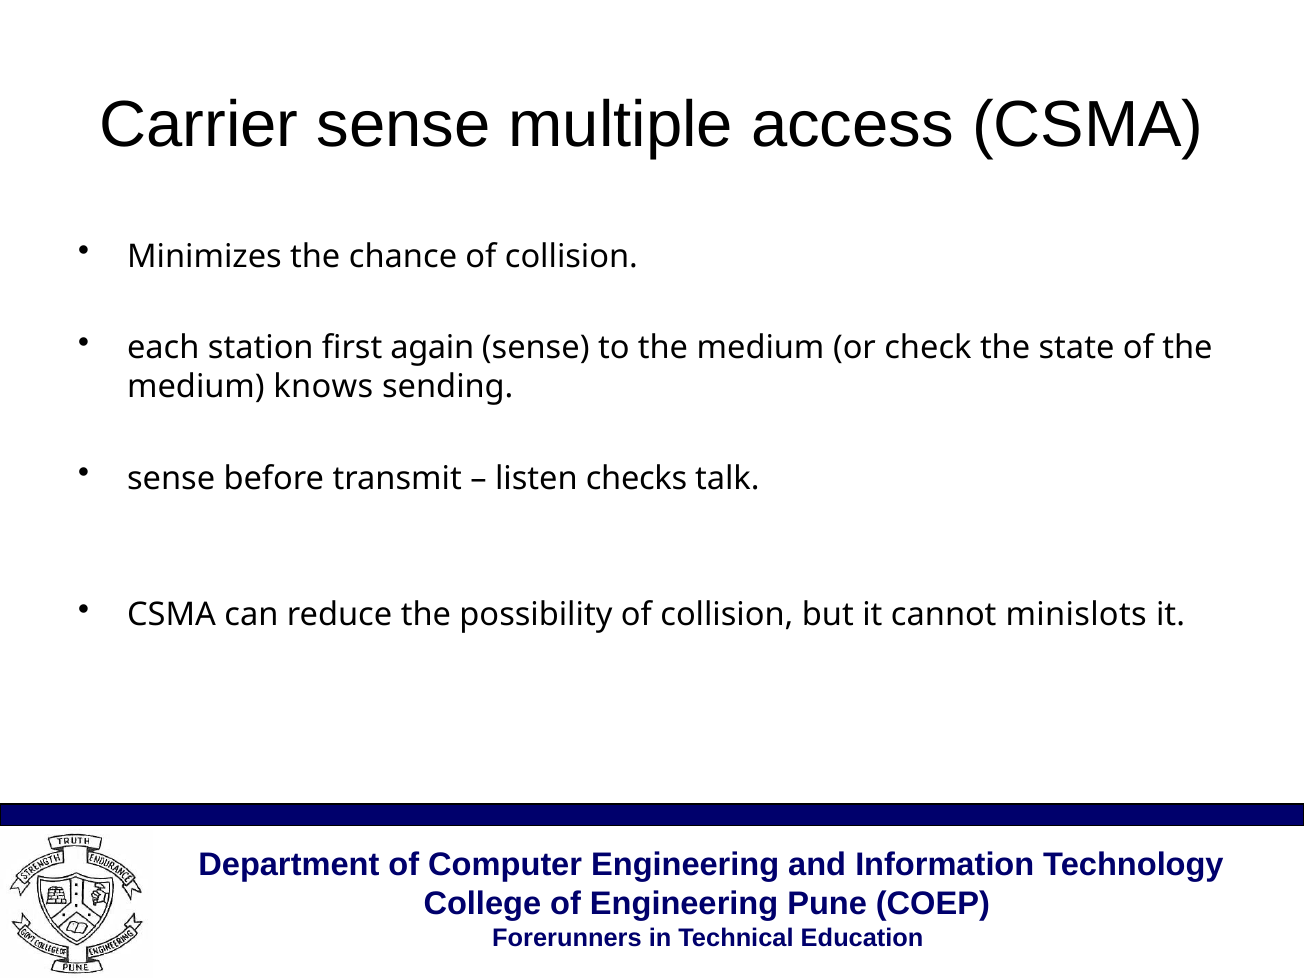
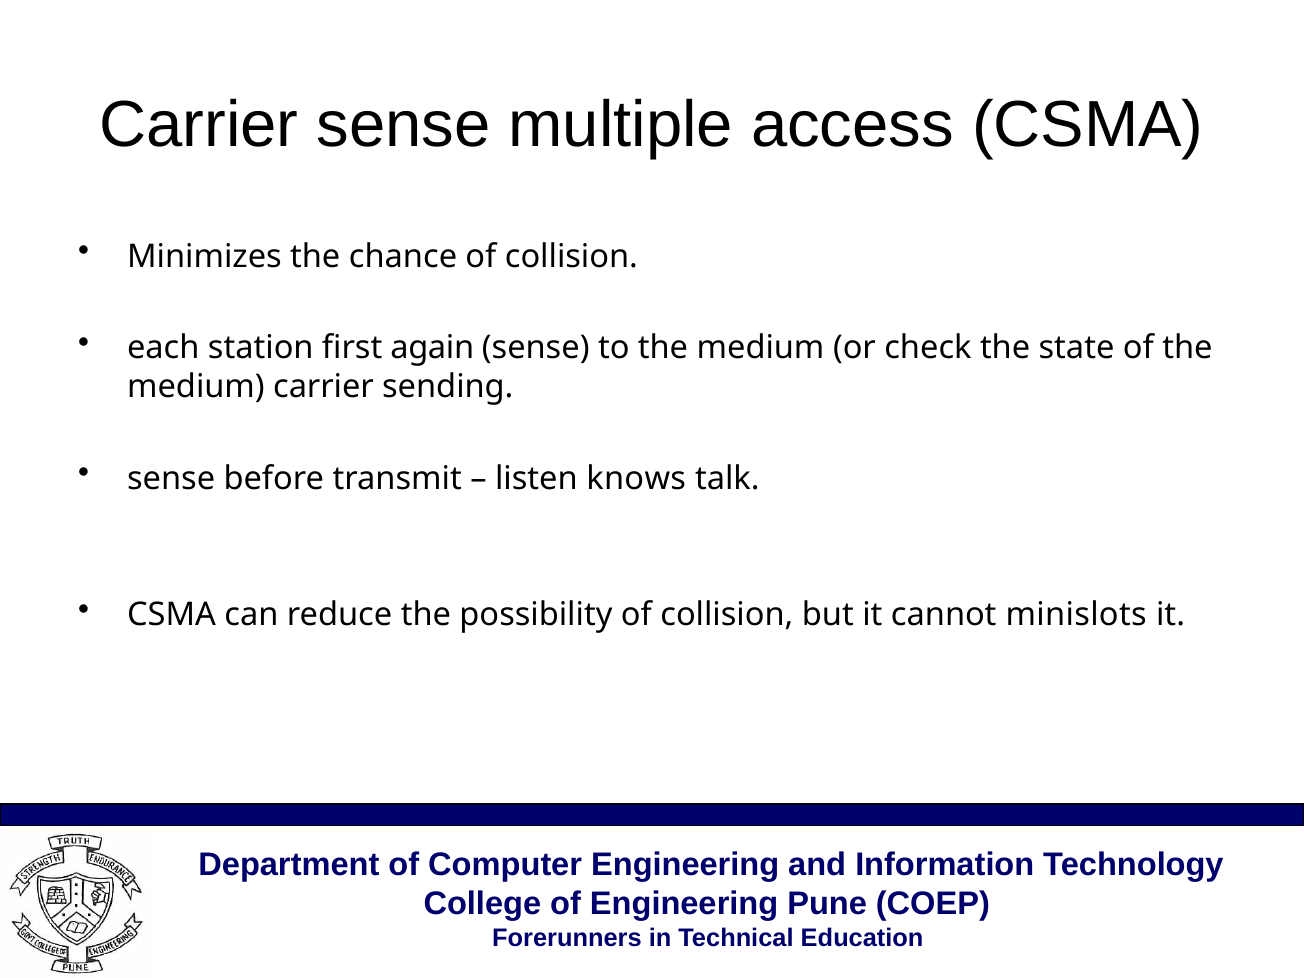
medium knows: knows -> carrier (324, 387)
checks: checks -> knows (636, 478)
